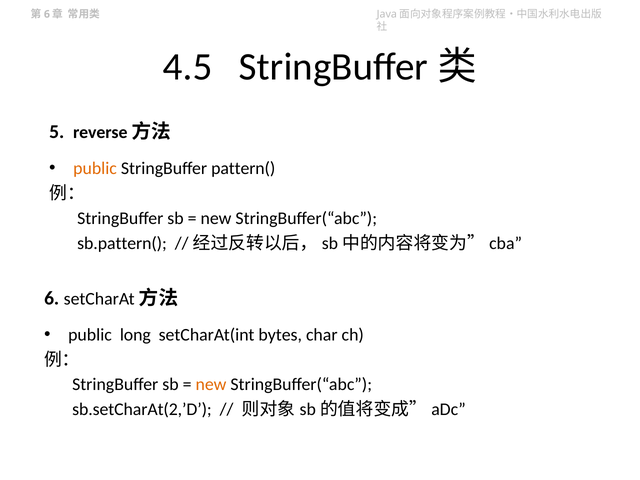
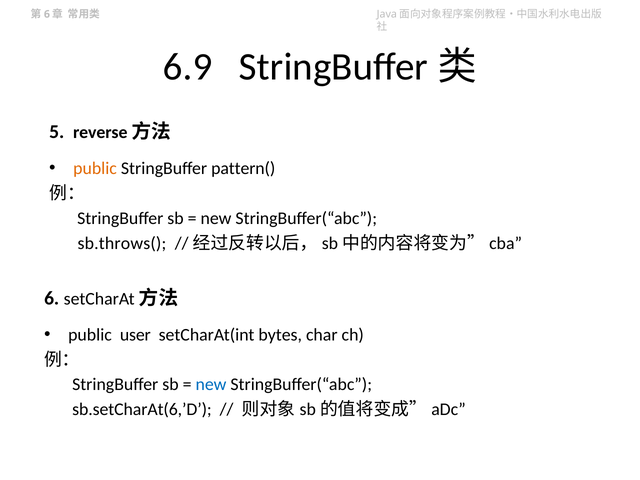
4.5: 4.5 -> 6.9 (188, 67)
sb.pattern(: sb.pattern( -> sb.throws( (122, 243)
long: long -> user (135, 335)
new colour: orange -> blue (211, 385)
sb.setCharAt(2,’D: sb.setCharAt(2,’D -> sb.setCharAt(6,’D (142, 410)
